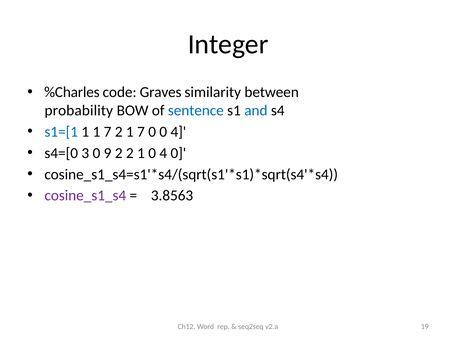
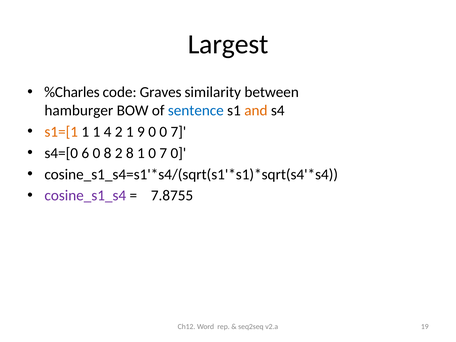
Integer: Integer -> Largest (228, 44)
probability: probability -> hamburger (79, 111)
and colour: blue -> orange (256, 111)
s1=[1 colour: blue -> orange (61, 132)
1 1 7: 7 -> 4 (108, 132)
2 1 7: 7 -> 9 (141, 132)
0 0 4: 4 -> 7 (178, 132)
3: 3 -> 6 (85, 153)
0 9: 9 -> 8 (108, 153)
2 2: 2 -> 8 (130, 153)
1 0 4: 4 -> 7 (163, 153)
3.8563: 3.8563 -> 7.8755 (172, 196)
